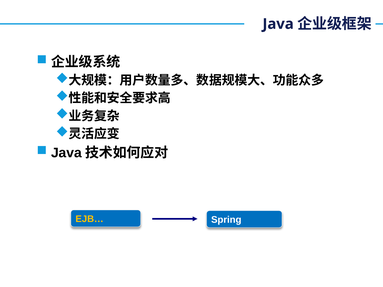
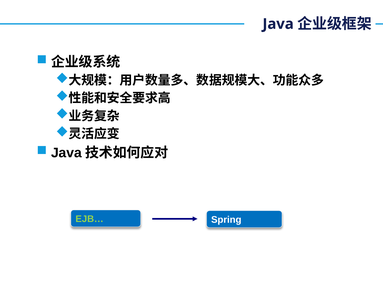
EJB… colour: yellow -> light green (90, 219)
